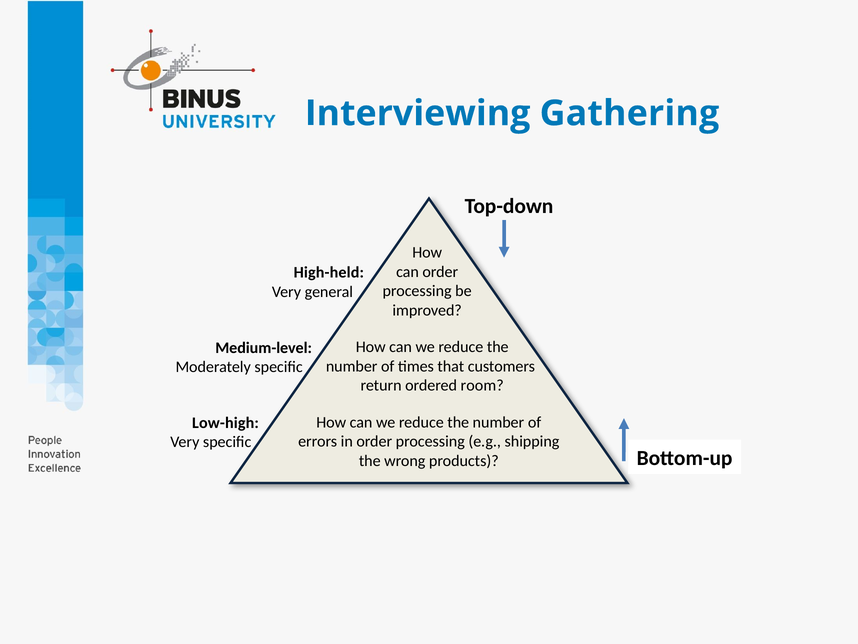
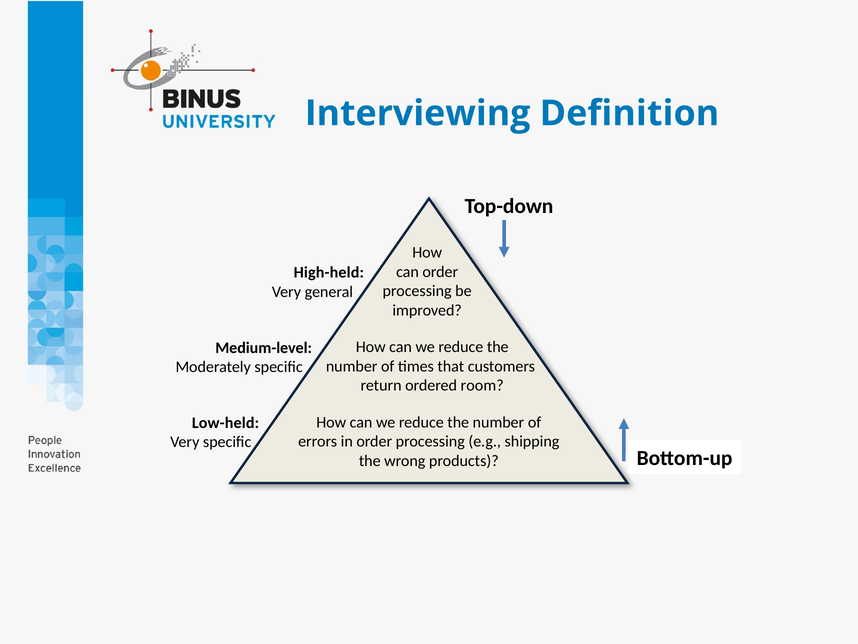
Gathering: Gathering -> Definition (629, 113)
Low-high: Low-high -> Low-held (225, 423)
